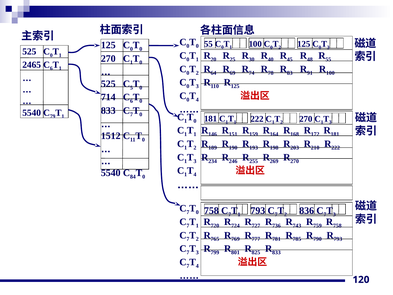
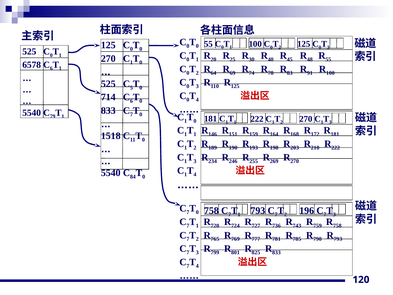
2465: 2465 -> 6578 (32, 65)
1512: 1512 -> 1518 (111, 136)
836: 836 -> 196 (307, 211)
